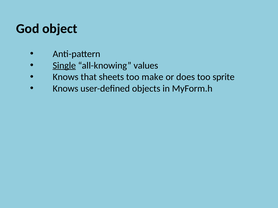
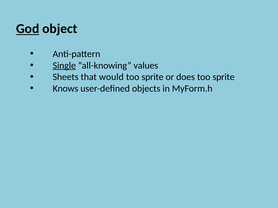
God underline: none -> present (28, 29)
Knows: Knows -> Sheets (66, 77)
sheets: sheets -> would (111, 77)
make: make -> sprite (153, 77)
